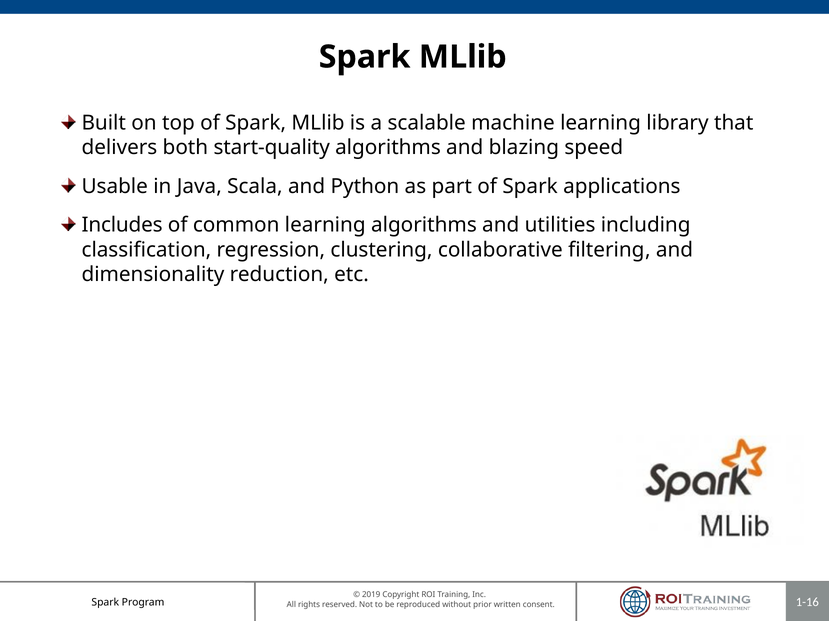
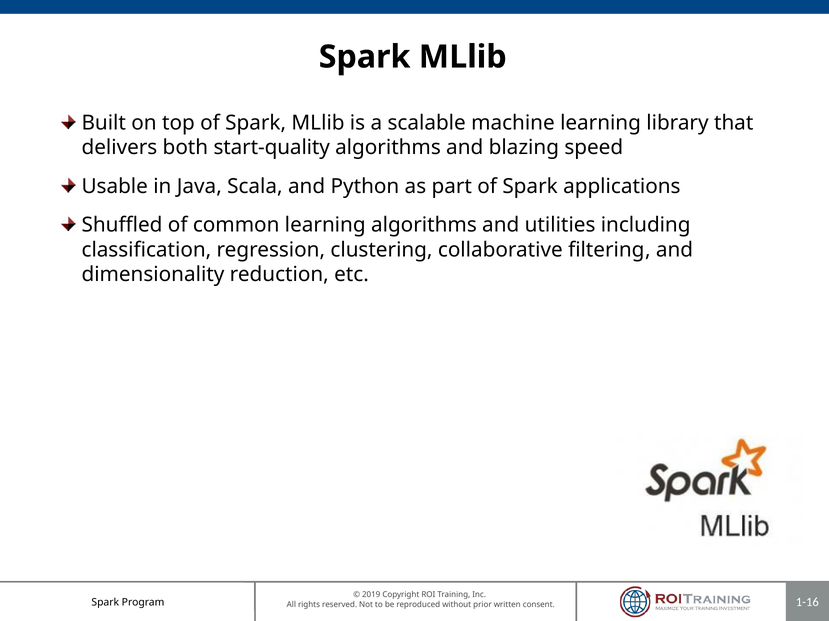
Includes: Includes -> Shuffled (122, 225)
